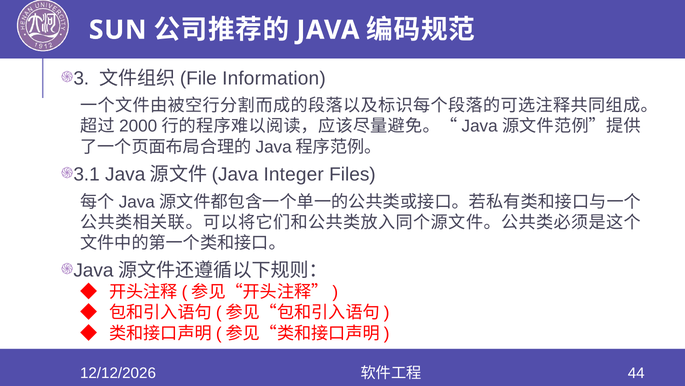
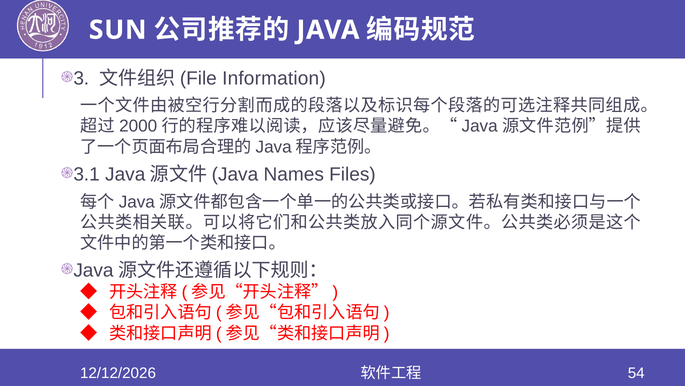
Integer: Integer -> Names (294, 174)
44: 44 -> 54 (636, 372)
